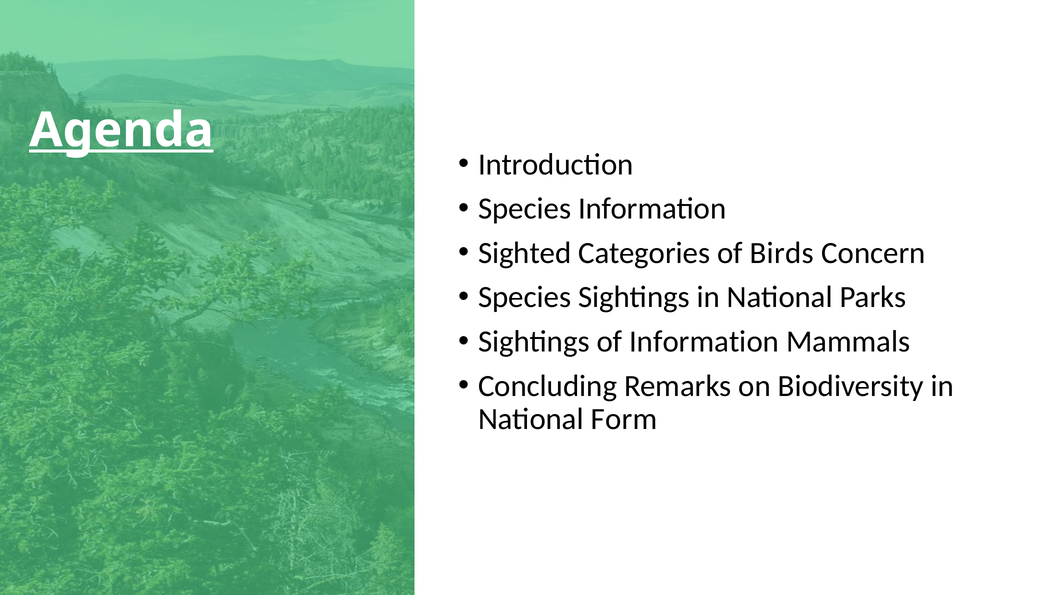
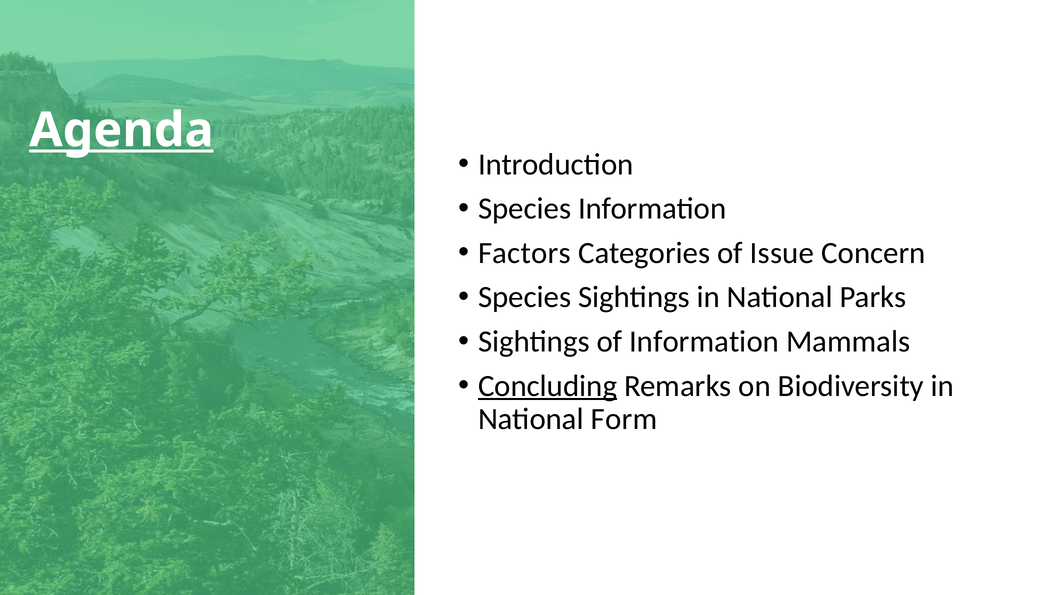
Sighted: Sighted -> Factors (524, 253)
Birds: Birds -> Issue (782, 253)
Concluding underline: none -> present (548, 386)
